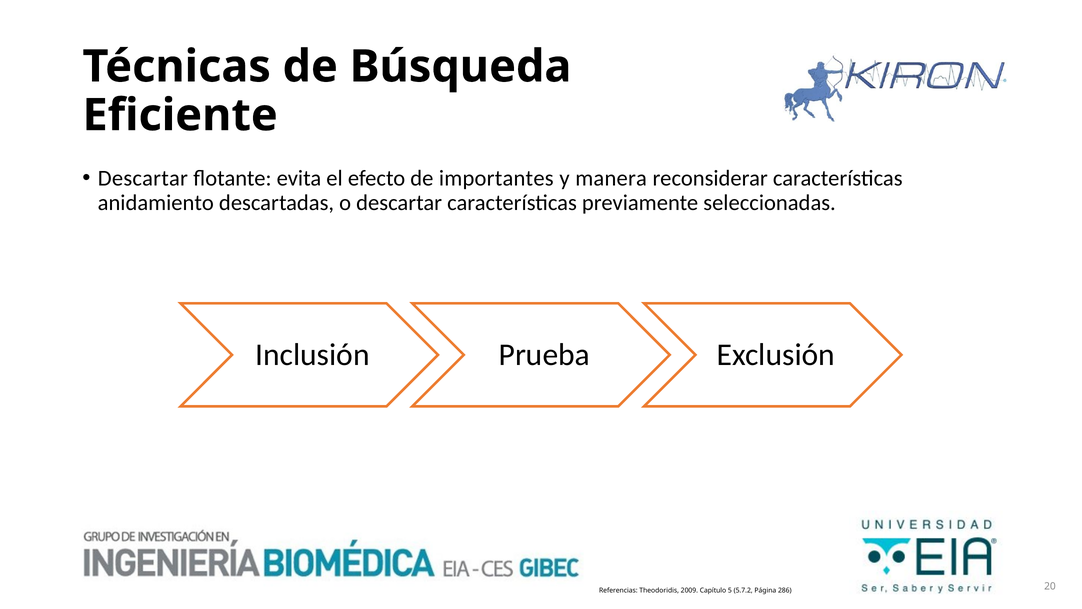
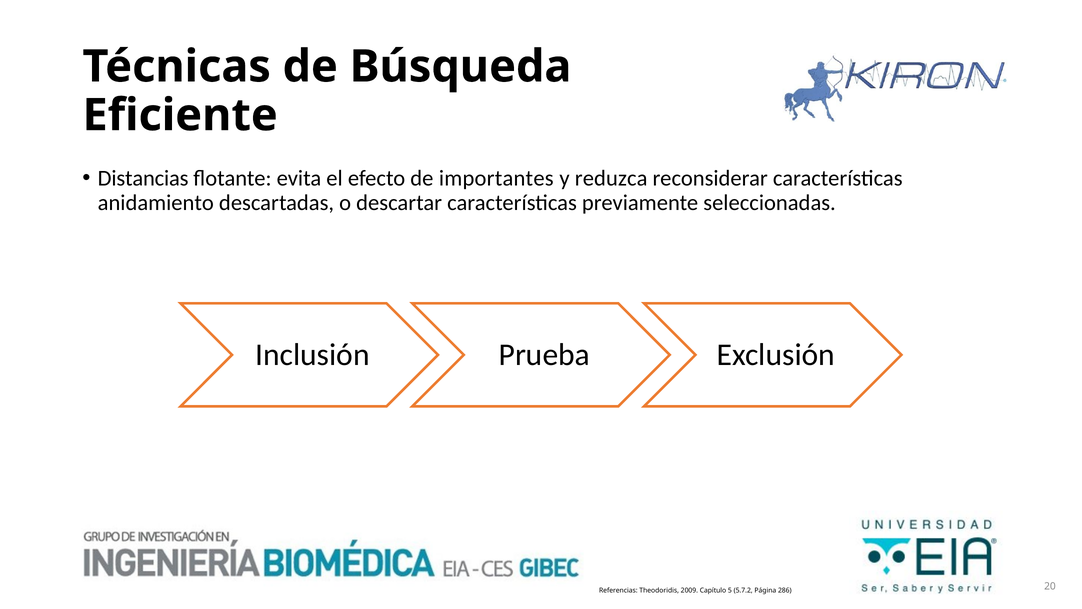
Descartar: Descartar -> Distancias (143, 178)
manera: manera -> reduzca (611, 178)
